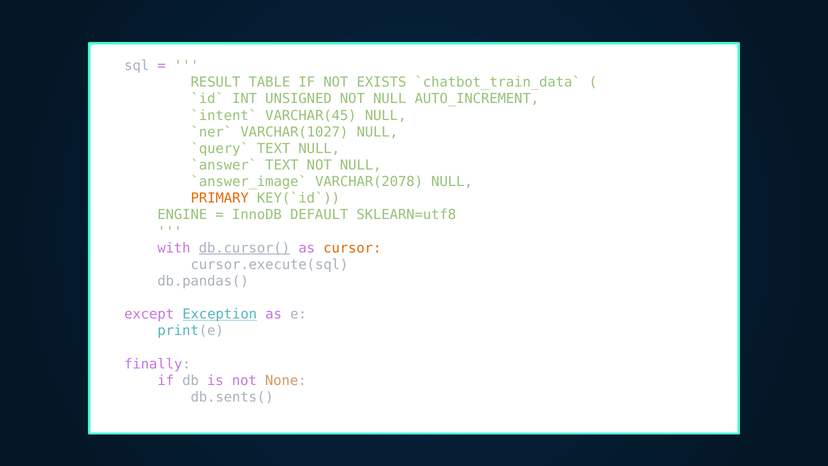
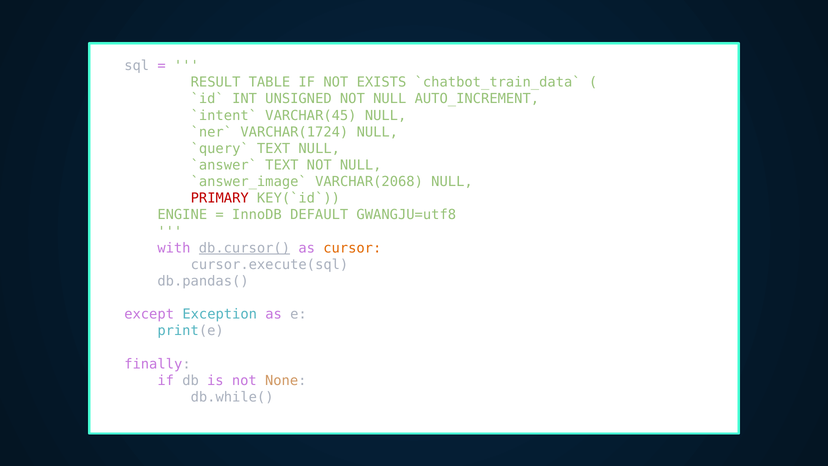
VARCHAR(1027: VARCHAR(1027 -> VARCHAR(1724 (294, 132)
VARCHAR(2078: VARCHAR(2078 -> VARCHAR(2068 (369, 182)
PRIMARY colour: orange -> red (220, 198)
SKLEARN=utf8: SKLEARN=utf8 -> GWANGJU=utf8 (406, 215)
Exception underline: present -> none (220, 314)
db.sents(: db.sents( -> db.while( (232, 397)
